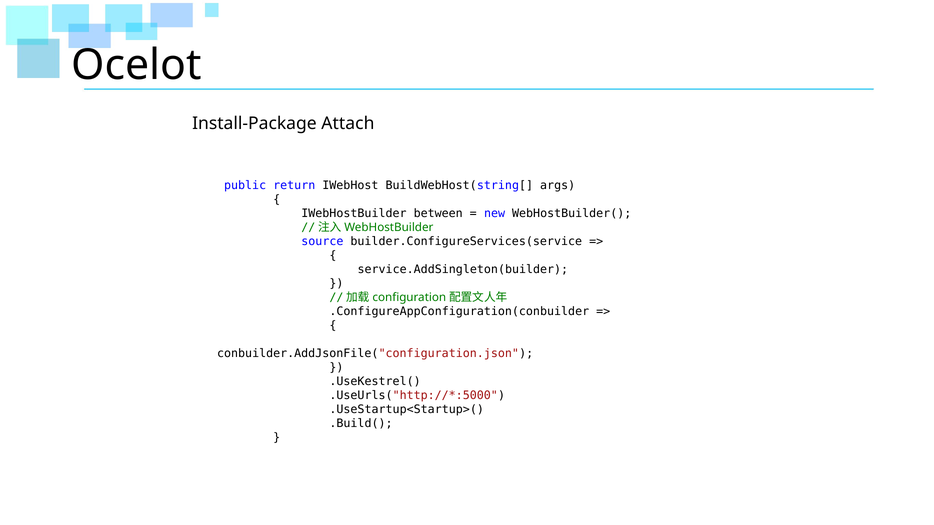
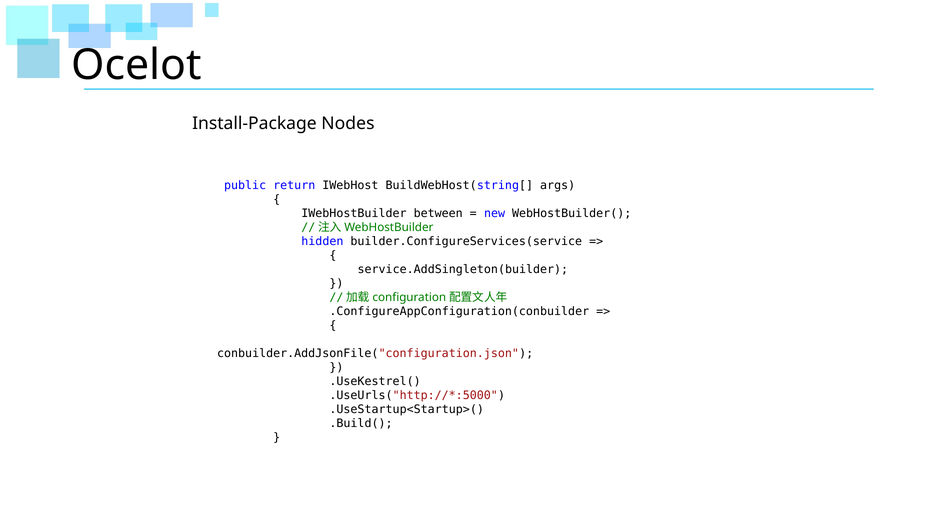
Attach: Attach -> Nodes (348, 124)
source: source -> hidden (322, 242)
